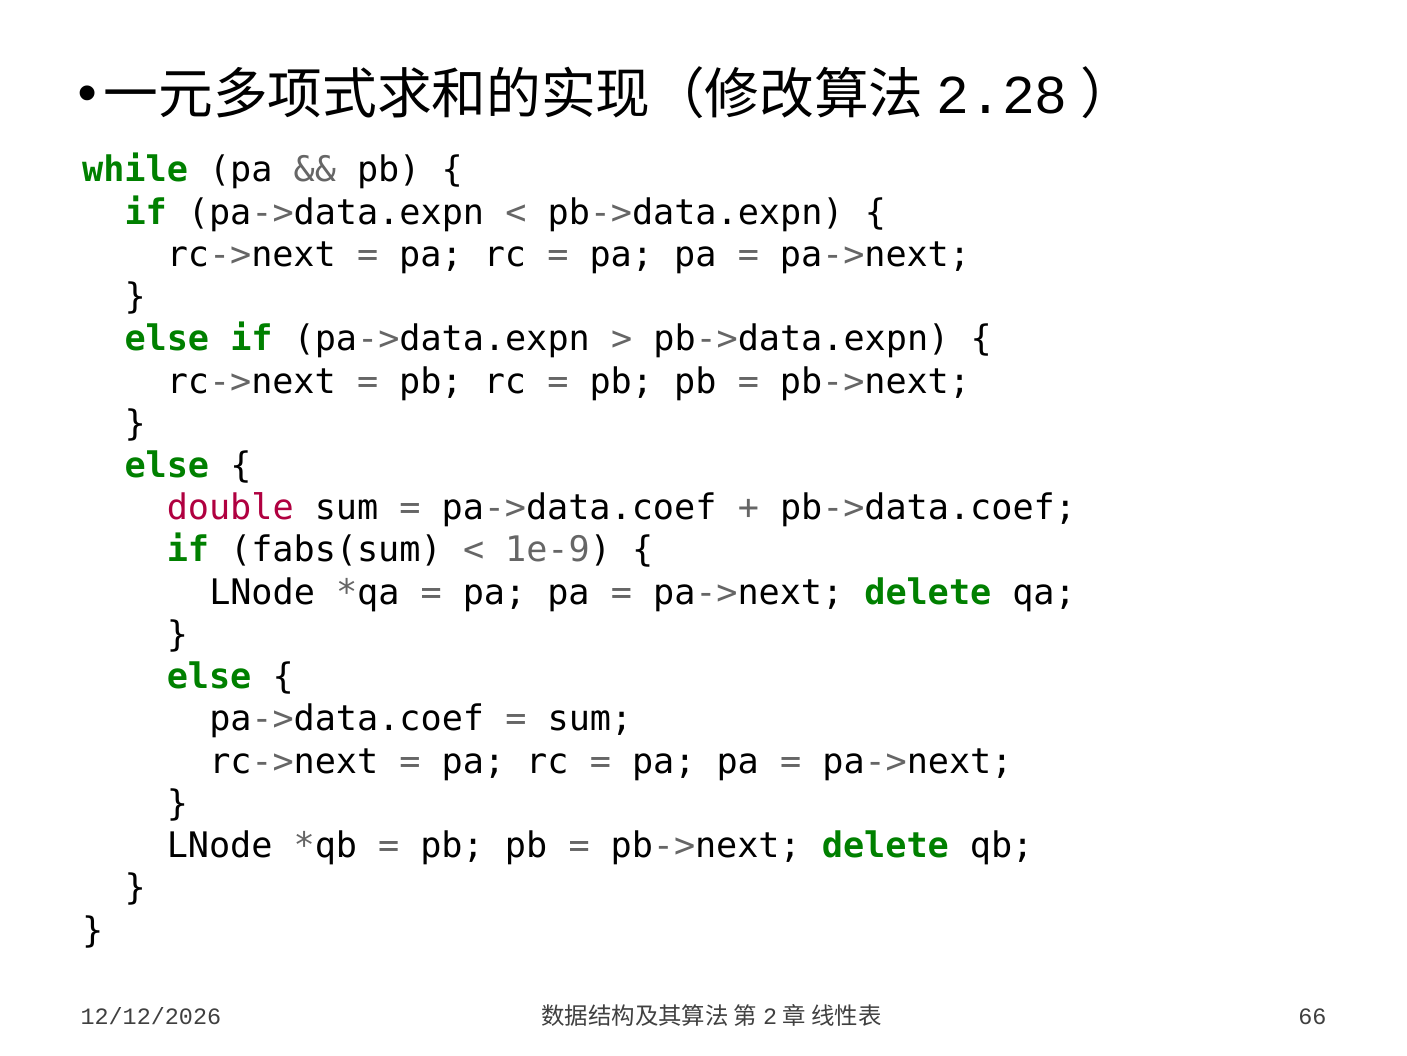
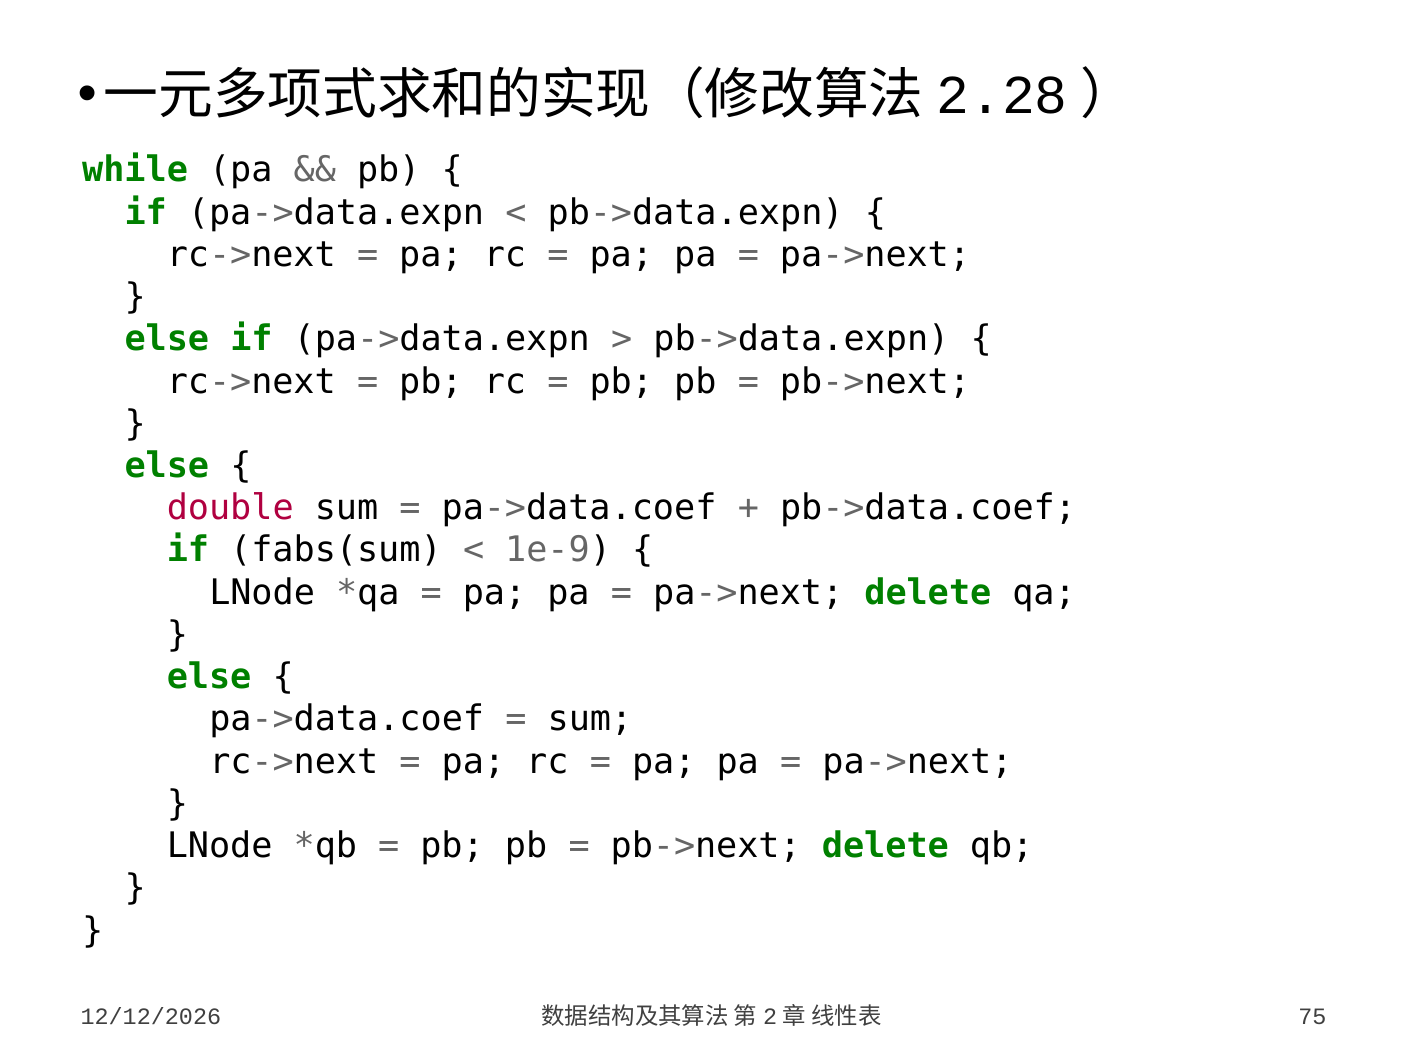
66: 66 -> 75 (1312, 1016)
